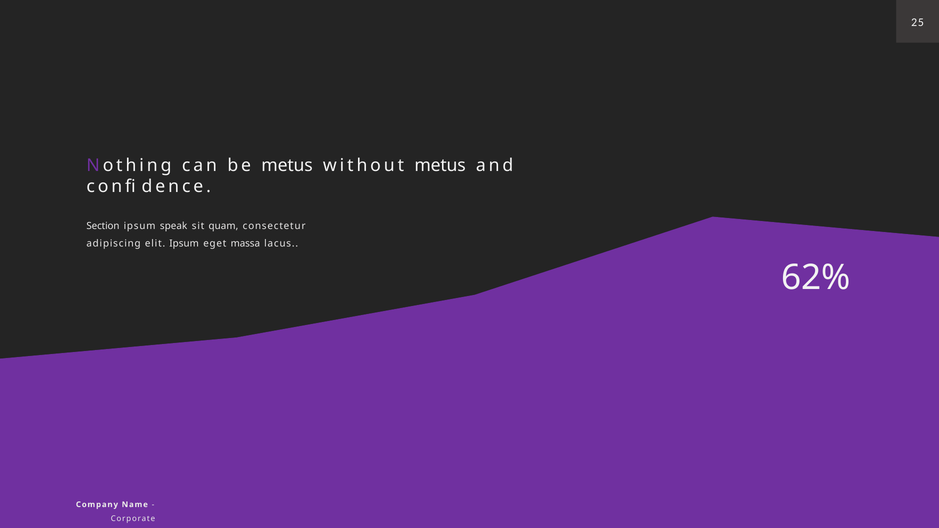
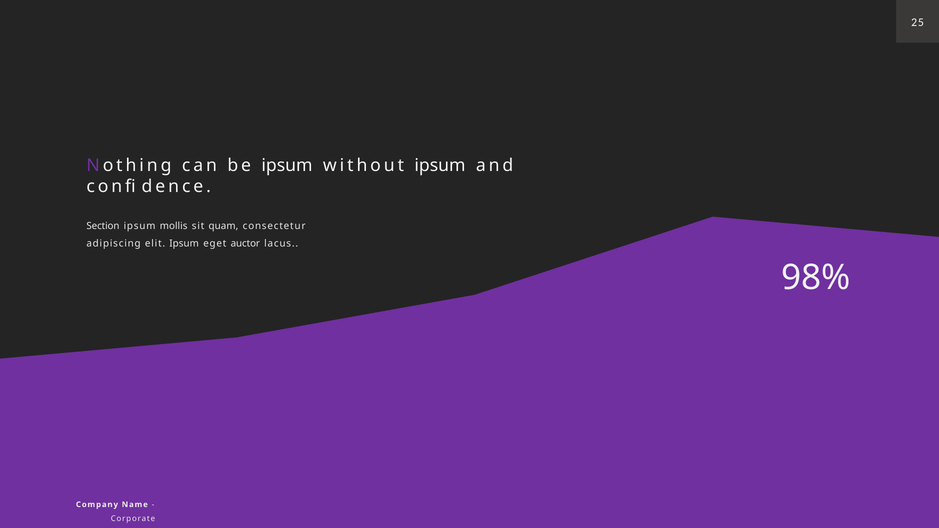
be metus: metus -> ipsum (287, 165)
without metus: metus -> ipsum (440, 165)
speak: speak -> mollis (174, 226)
massa: massa -> auctor (245, 244)
62%: 62% -> 98% (816, 278)
